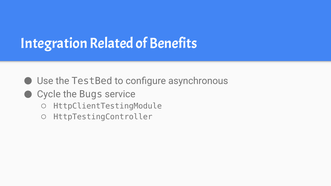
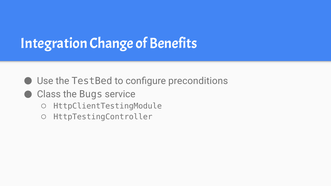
Related: Related -> Change (112, 43)
asynchronous: asynchronous -> preconditions (198, 81)
Cycle: Cycle -> Class (49, 94)
